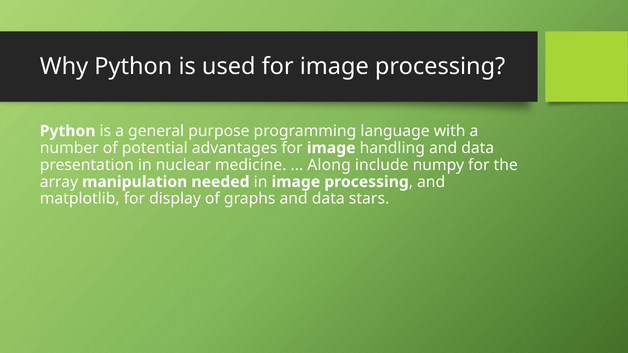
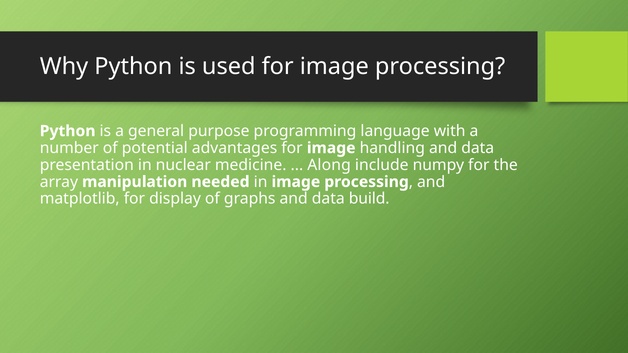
stars: stars -> build (369, 199)
